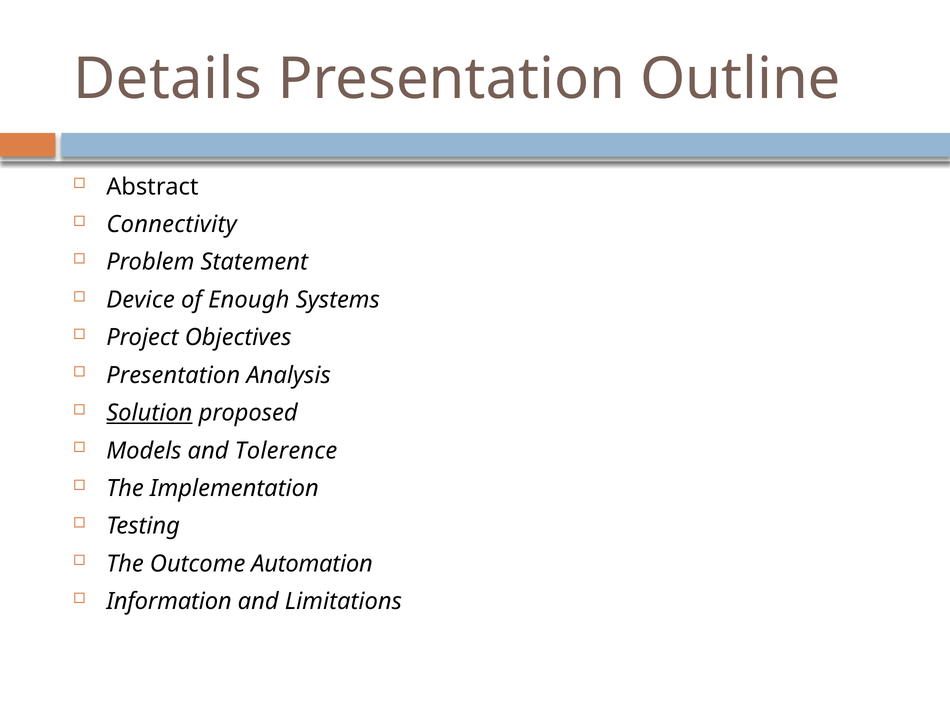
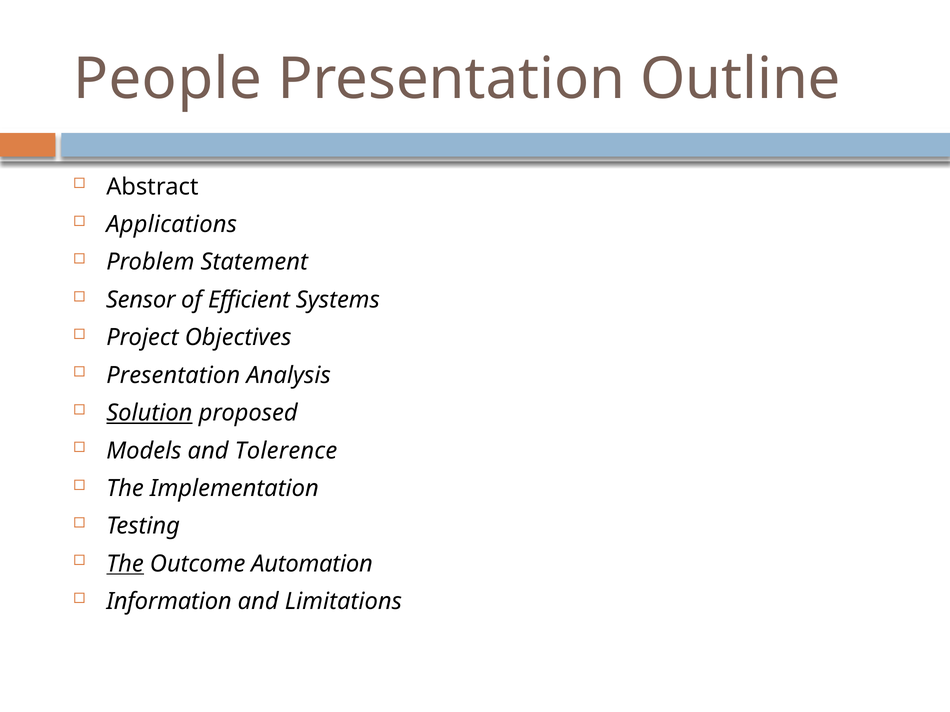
Details: Details -> People (168, 79)
Connectivity: Connectivity -> Applications (172, 225)
Device: Device -> Sensor (141, 300)
Enough: Enough -> Efficient (249, 300)
The underline: none -> present (125, 564)
